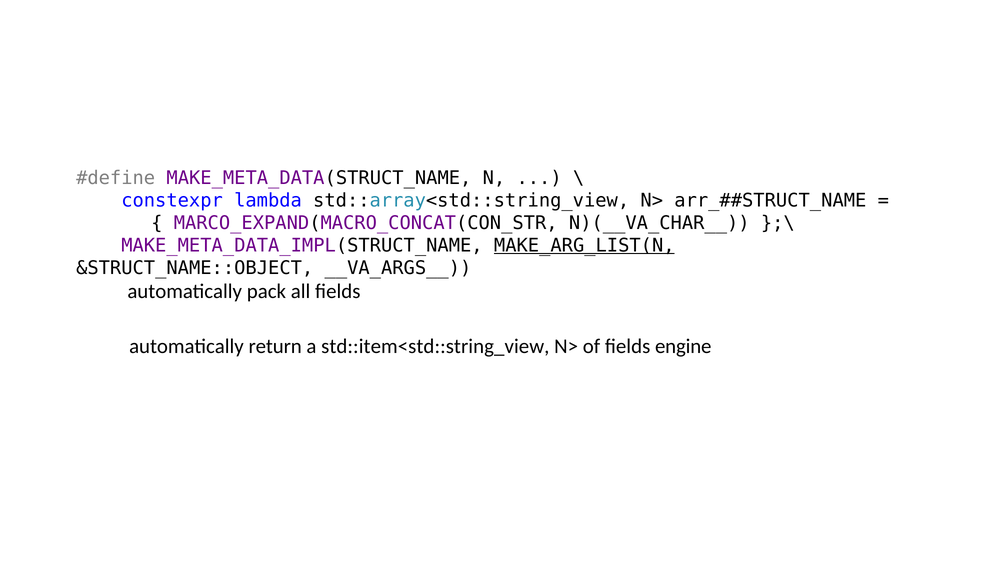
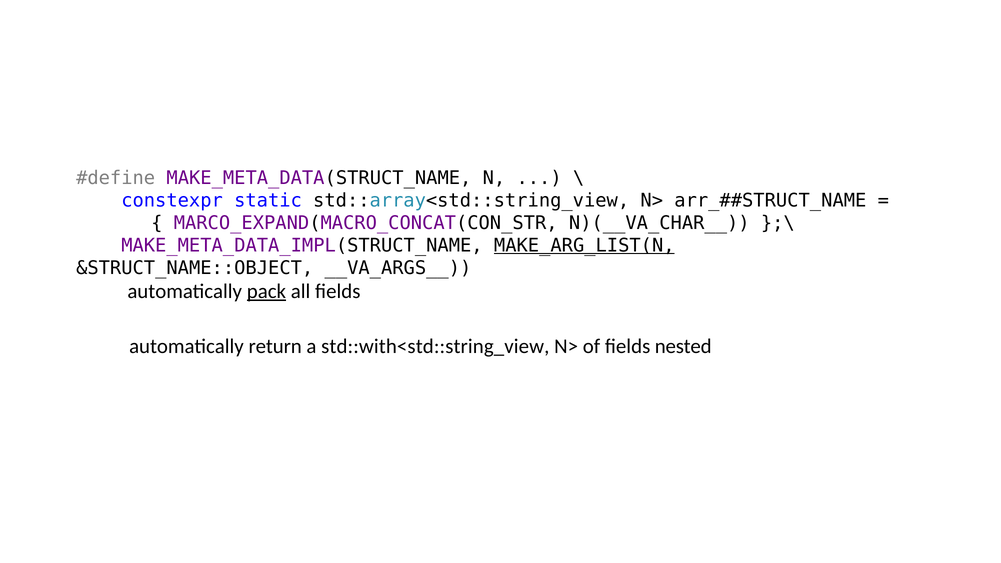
lambda: lambda -> static (268, 200)
pack underline: none -> present (266, 291)
std::item<std::string_view: std::item<std::string_view -> std::with<std::string_view (435, 346)
engine: engine -> nested (683, 346)
